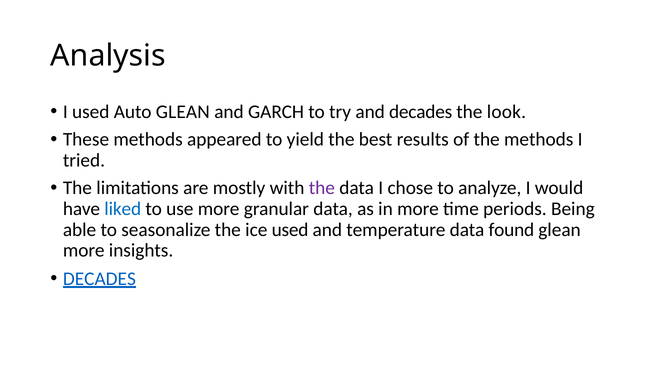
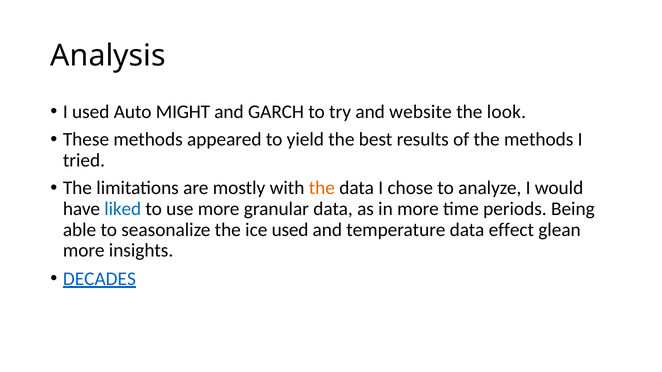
Auto GLEAN: GLEAN -> MIGHT (183, 112)
and decades: decades -> website (420, 112)
the colour: purple -> orange (322, 188)
found: found -> effect (511, 230)
